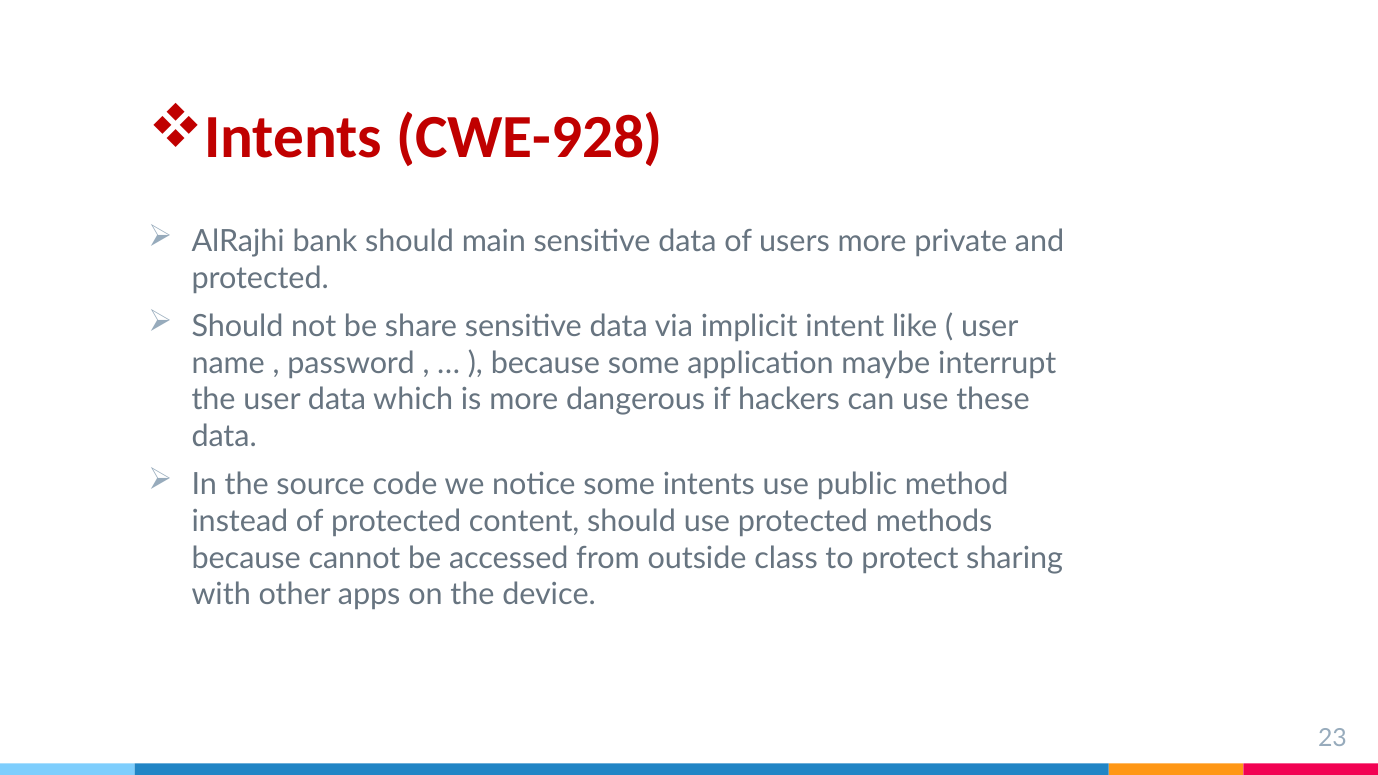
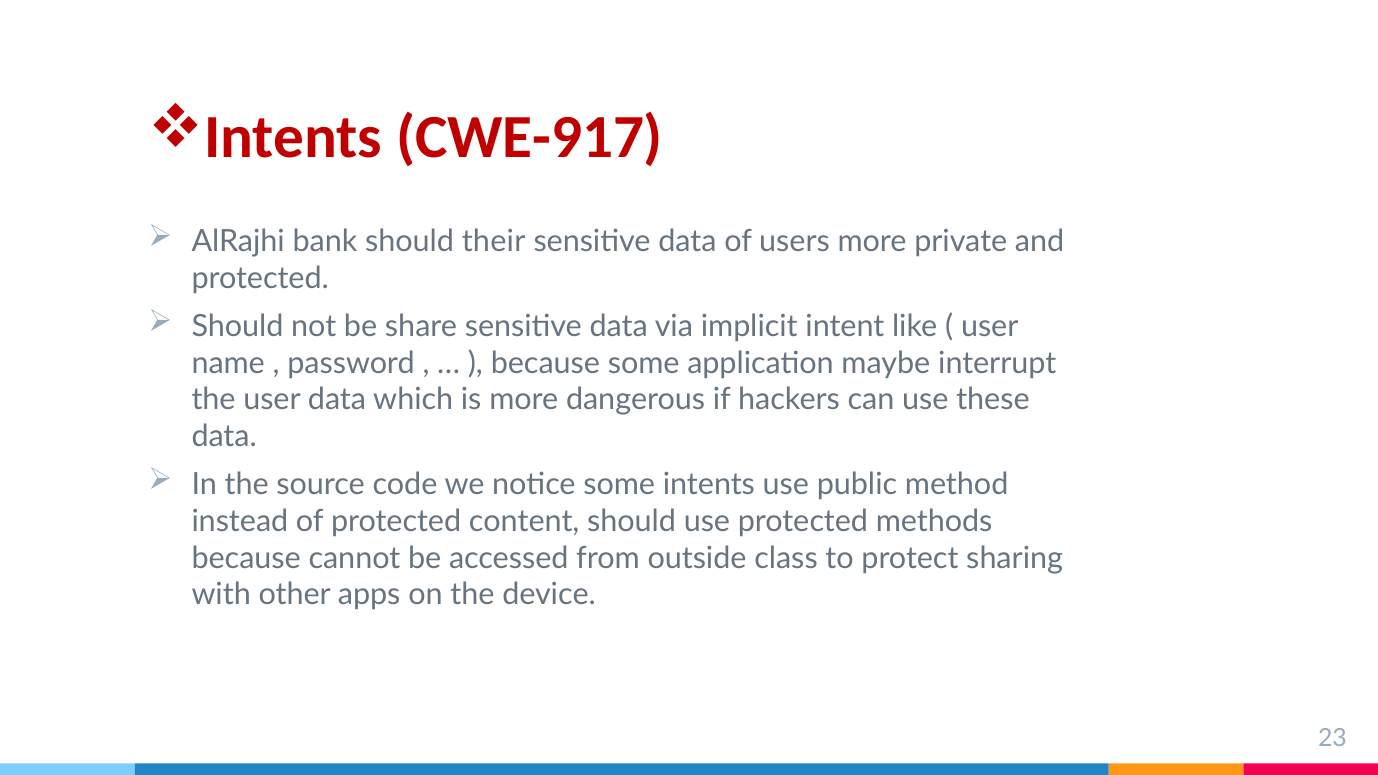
CWE-928: CWE-928 -> CWE-917 (530, 137)
main: main -> their (494, 241)
